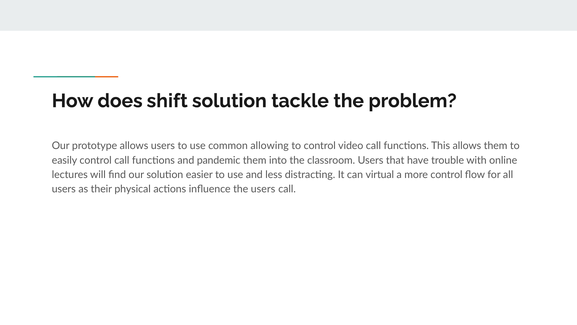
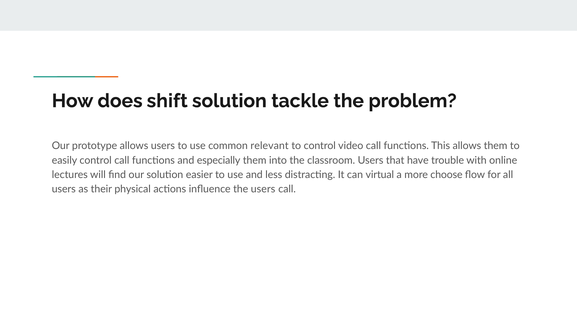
allowing: allowing -> relevant (270, 146)
pandemic: pandemic -> especially (219, 160)
more control: control -> choose (446, 174)
